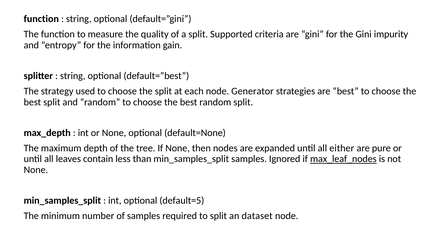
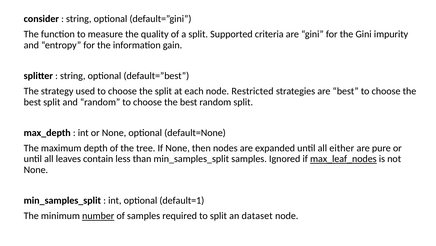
function: function -> consider (41, 19)
Generator: Generator -> Restricted (252, 91)
default=5: default=5 -> default=1 (182, 200)
number underline: none -> present (98, 215)
